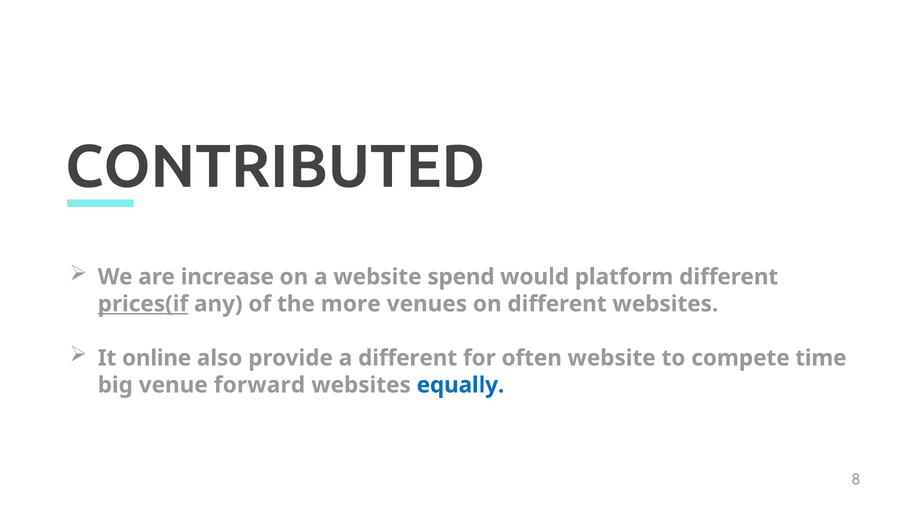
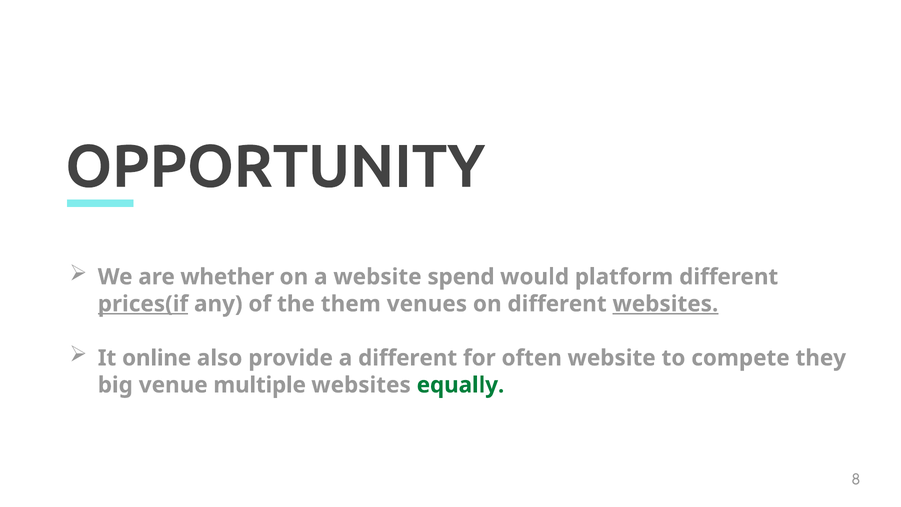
CONTRIBUTED: CONTRIBUTED -> OPPORTUNITY (275, 167)
increase: increase -> whether (227, 277)
more: more -> them (351, 304)
websites underline: none -> present (665, 304)
time: time -> they (821, 358)
forward: forward -> multiple (260, 385)
equally colour: blue -> green (460, 385)
